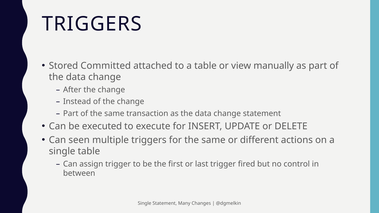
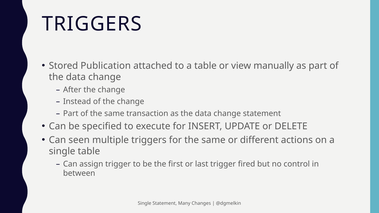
Committed: Committed -> Publication (106, 66)
executed: executed -> specified (102, 126)
